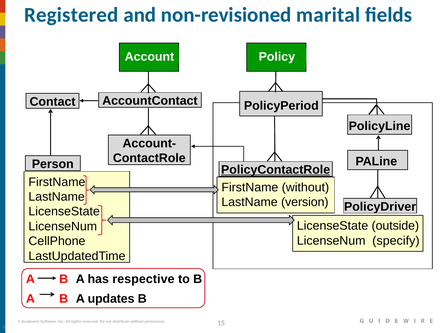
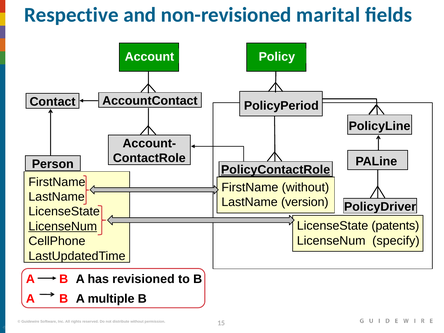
Registered: Registered -> Respective (71, 15)
outside: outside -> patents (395, 226)
LicenseNum underline: none -> present (63, 226)
respective: respective -> revisioned (143, 279)
updates: updates -> multiple (111, 299)
